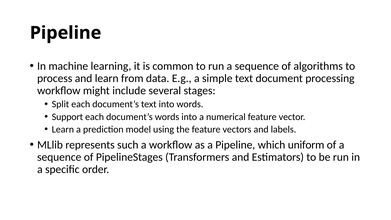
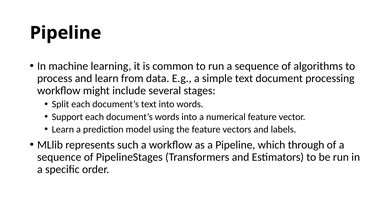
uniform: uniform -> through (306, 145)
